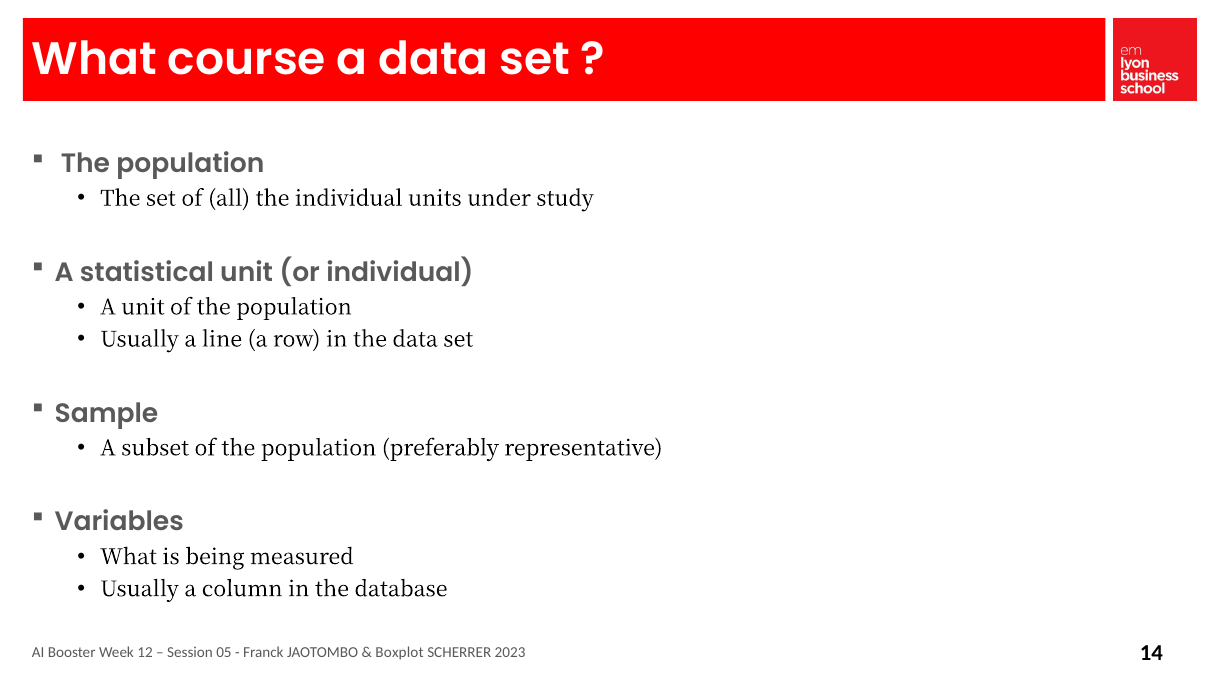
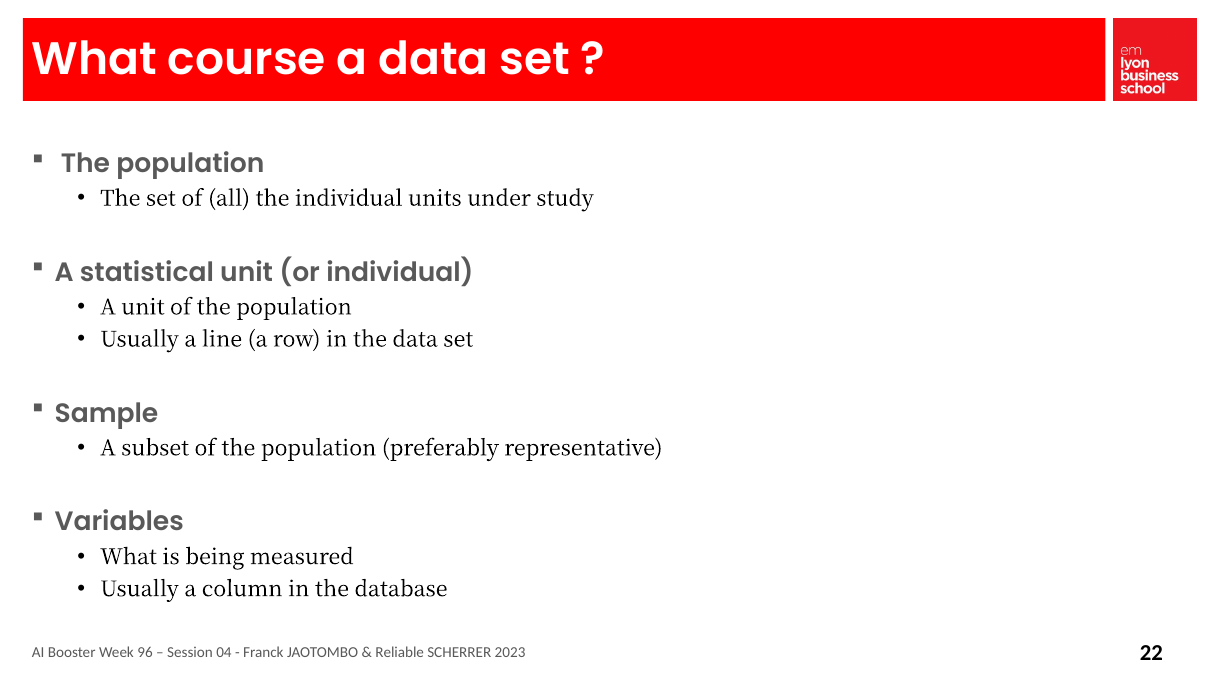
12: 12 -> 96 (145, 653)
05: 05 -> 04 (224, 653)
Boxplot: Boxplot -> Reliable (400, 653)
14: 14 -> 22 (1151, 653)
